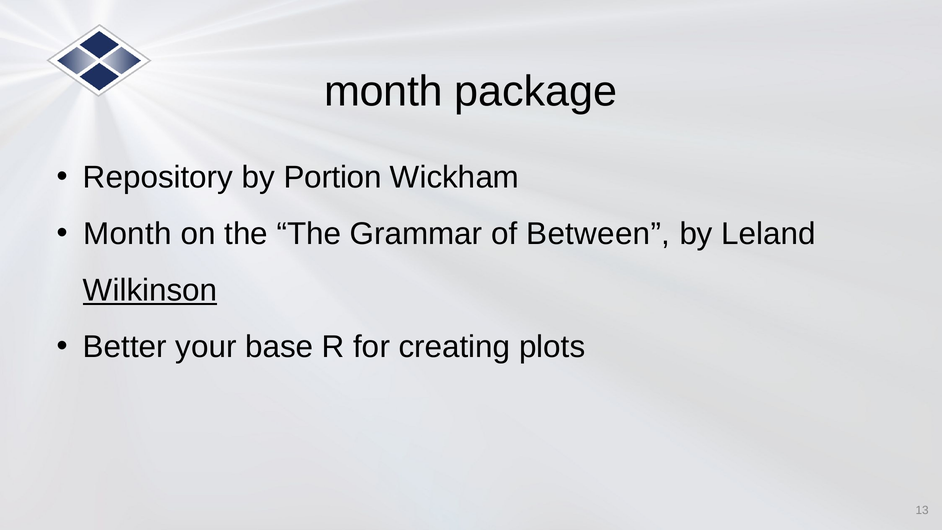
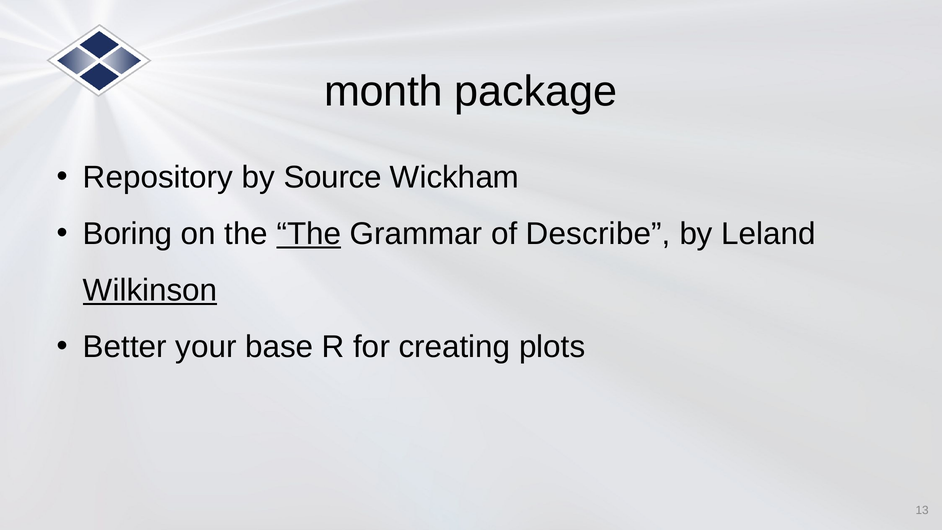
Portion: Portion -> Source (333, 177)
Month: Month -> Boring (128, 234)
The underline: none -> present (309, 234)
Between: Between -> Describe (598, 234)
